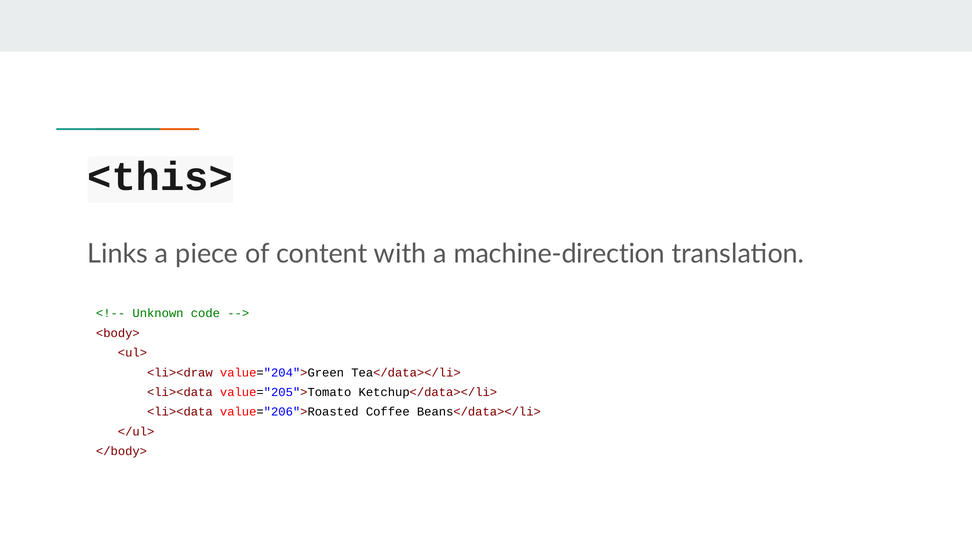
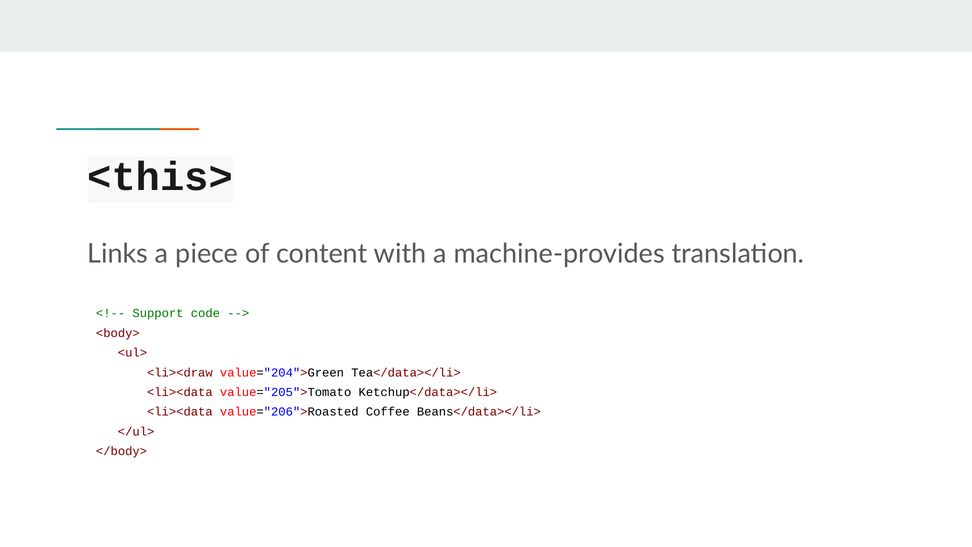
machine-direction: machine-direction -> machine-provides (559, 254)
Unknown: Unknown -> Support (158, 313)
